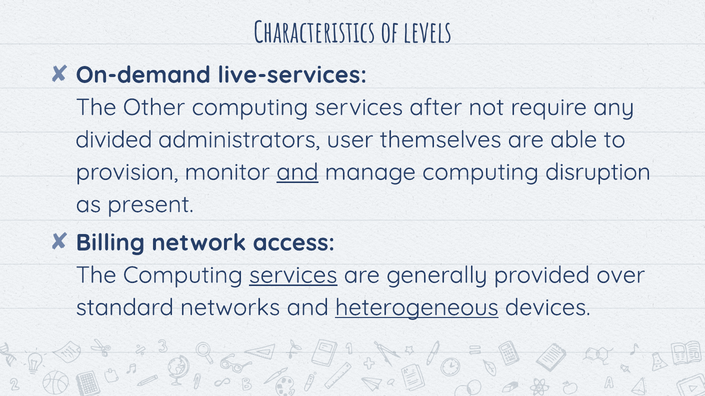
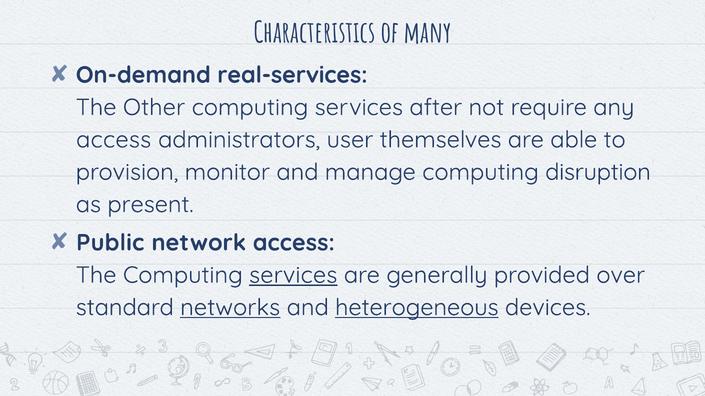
levels: levels -> many (428, 33)
live-services: live-services -> real-services (292, 75)
divided: divided -> access (114, 140)
and underline: present -> none (297, 172)
Billing: Billing -> Public (110, 243)
networks underline: none -> present (230, 308)
